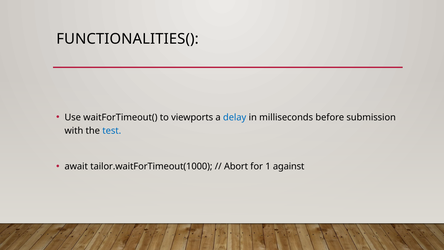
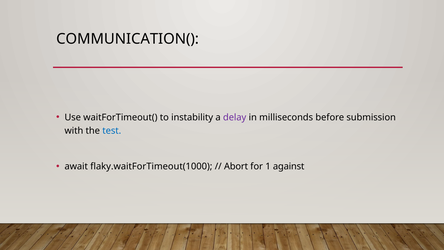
FUNCTIONALITIES(: FUNCTIONALITIES( -> COMMUNICATION( (128, 39)
viewports: viewports -> instability (192, 117)
delay colour: blue -> purple (235, 117)
tailor.waitForTimeout(1000: tailor.waitForTimeout(1000 -> flaky.waitForTimeout(1000 (151, 166)
